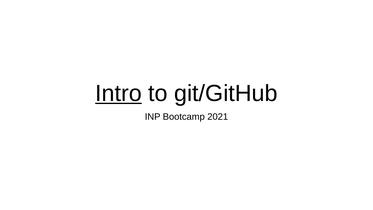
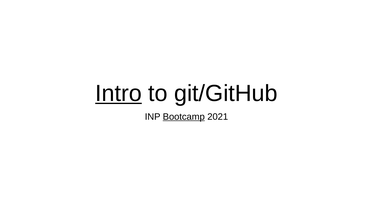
Bootcamp underline: none -> present (184, 117)
